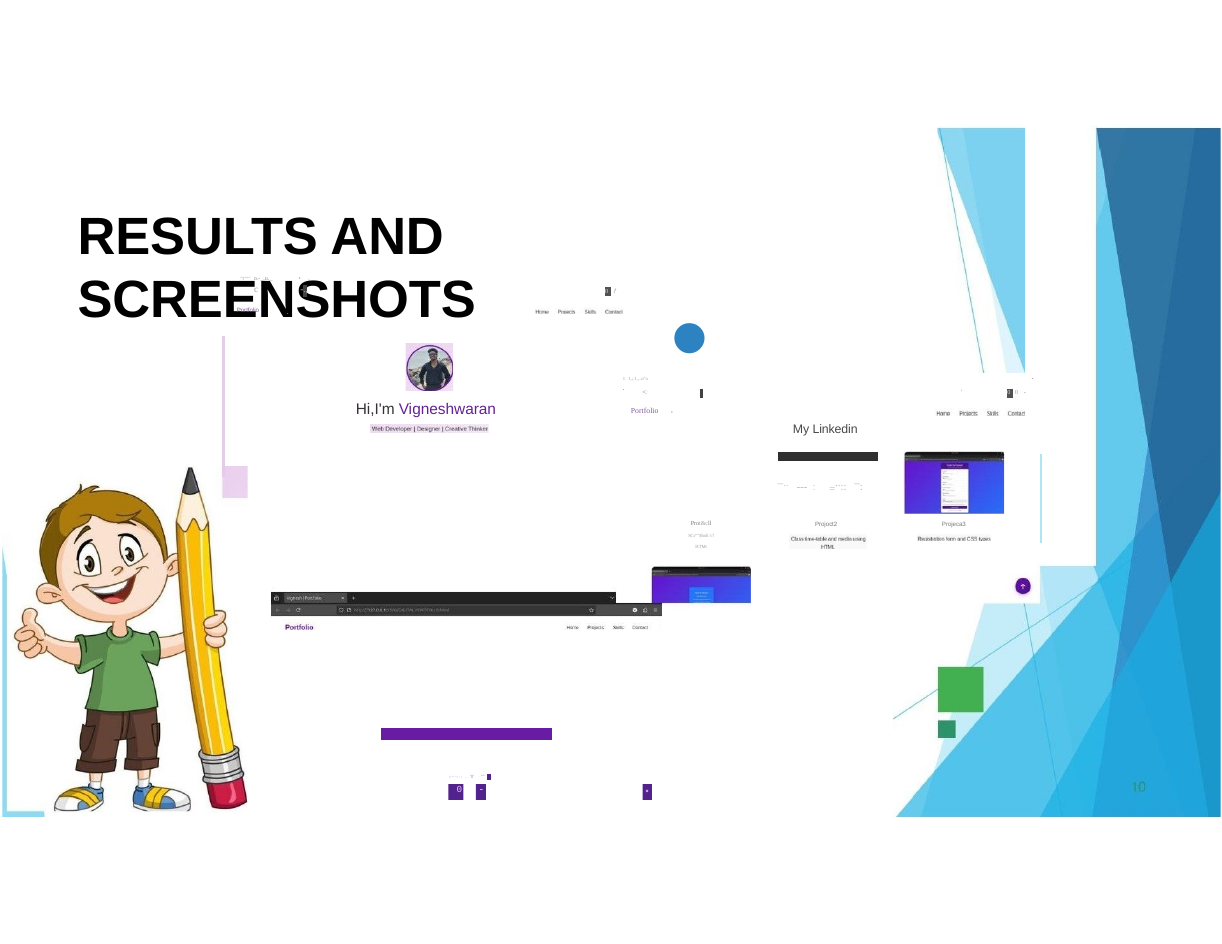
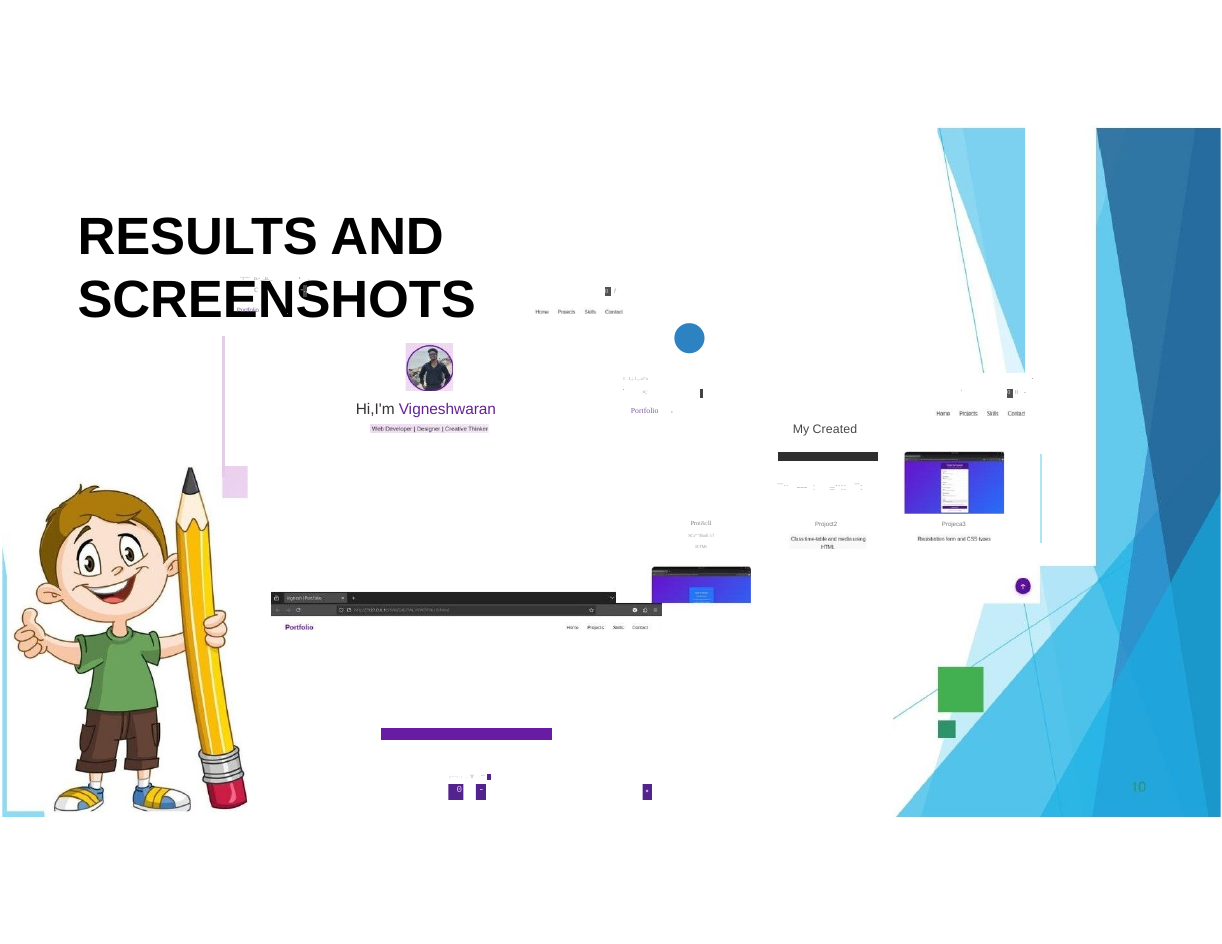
Linkedin: Linkedin -> Created (835, 430)
